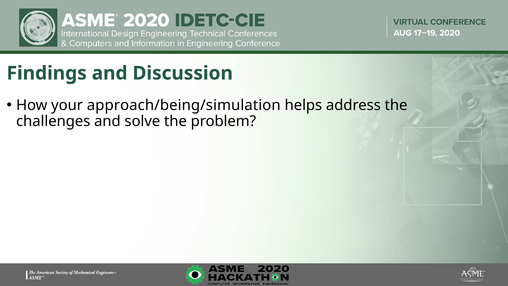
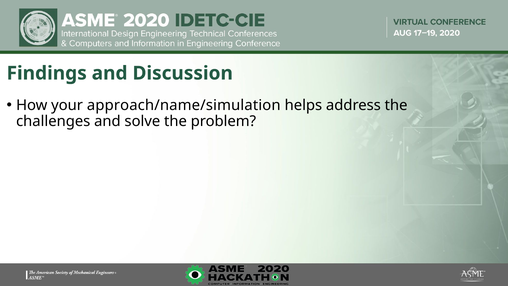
approach/being/simulation: approach/being/simulation -> approach/name/simulation (184, 105)
